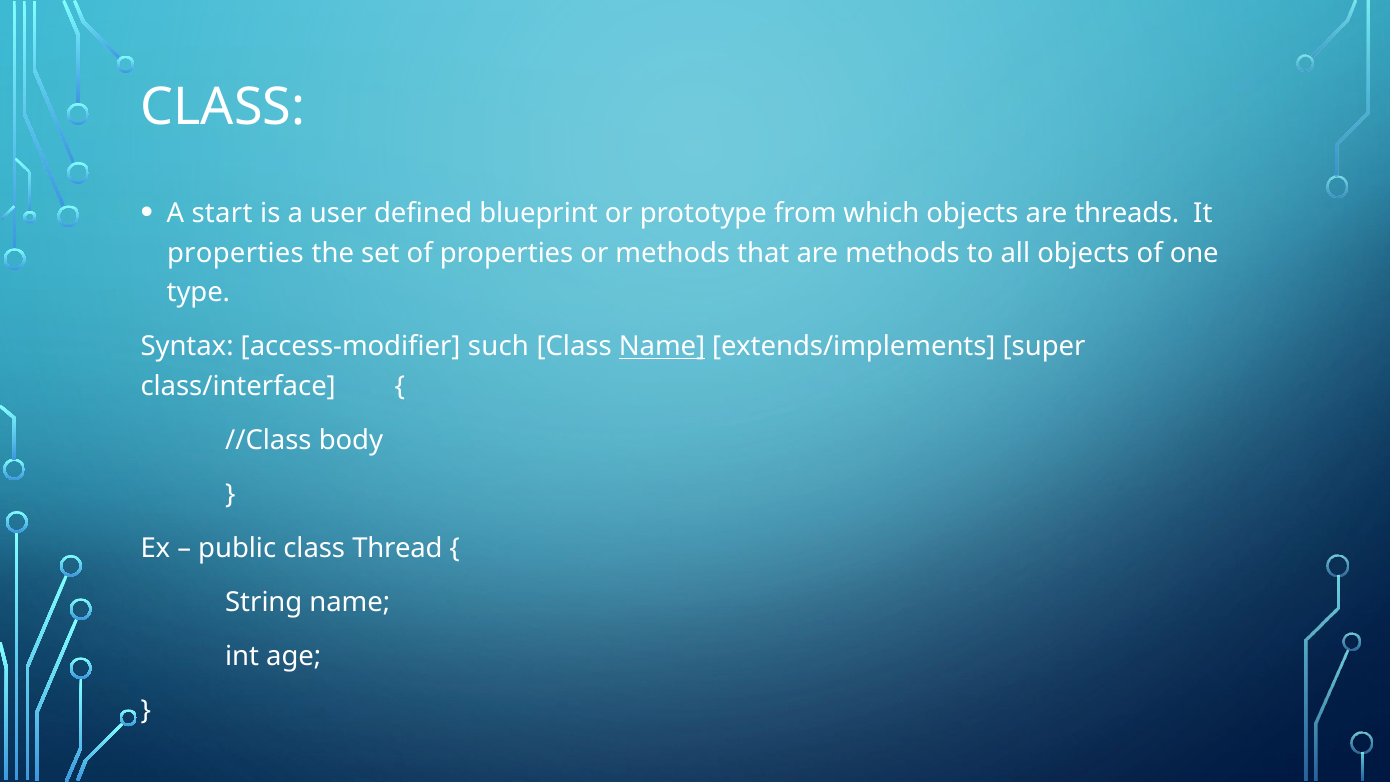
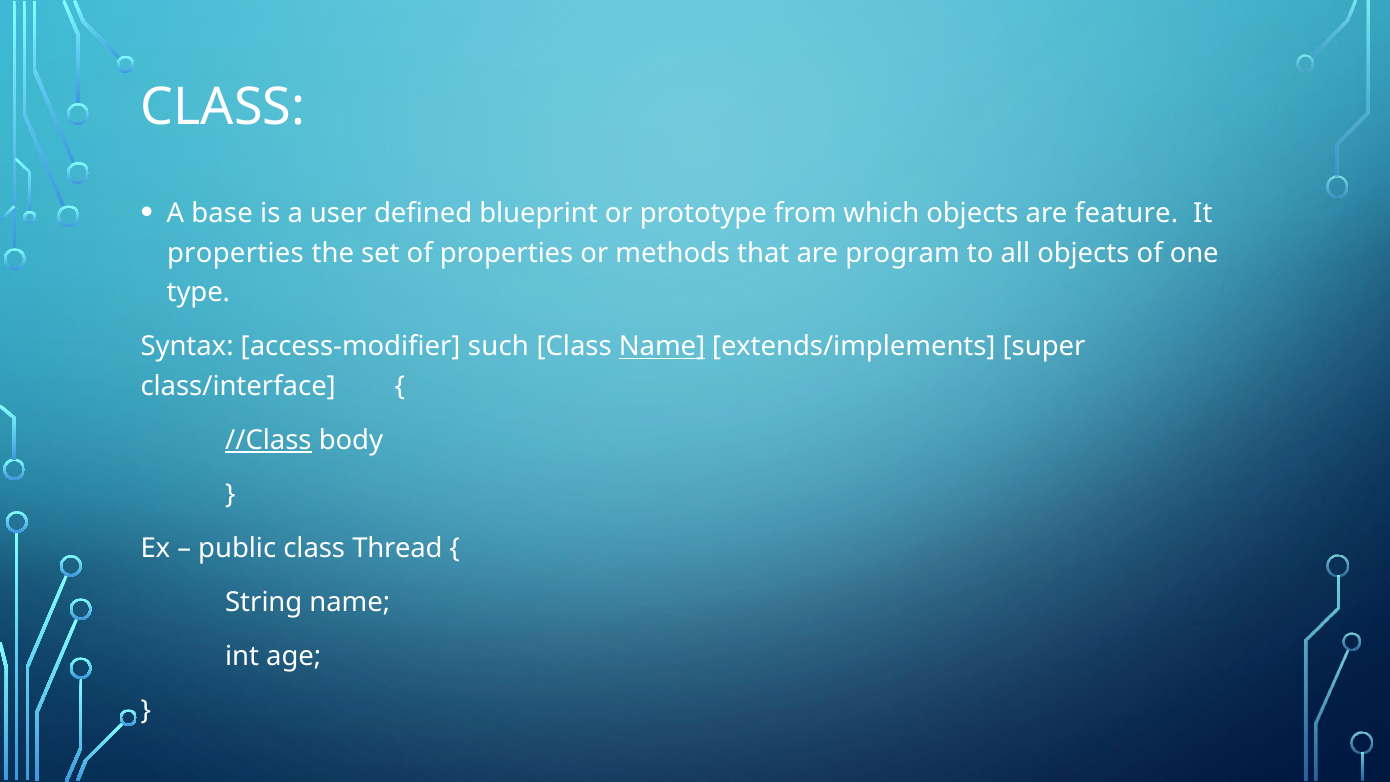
start: start -> base (222, 214)
threads: threads -> feature (1127, 214)
are methods: methods -> program (903, 253)
//Class underline: none -> present (268, 440)
